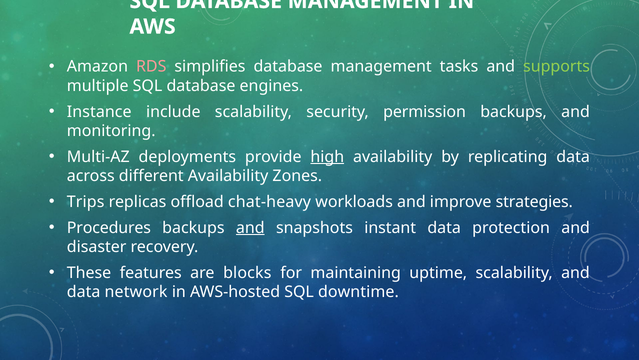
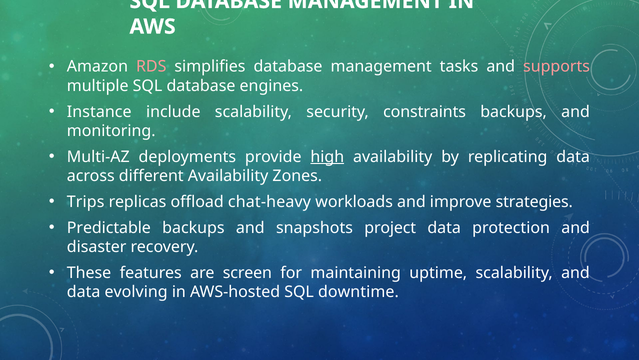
supports colour: light green -> pink (557, 67)
permission: permission -> constraints (425, 112)
Procedures: Procedures -> Predictable (109, 227)
and underline: present -> none (250, 227)
instant: instant -> project (390, 227)
blocks: blocks -> screen (247, 272)
network: network -> evolving (136, 292)
